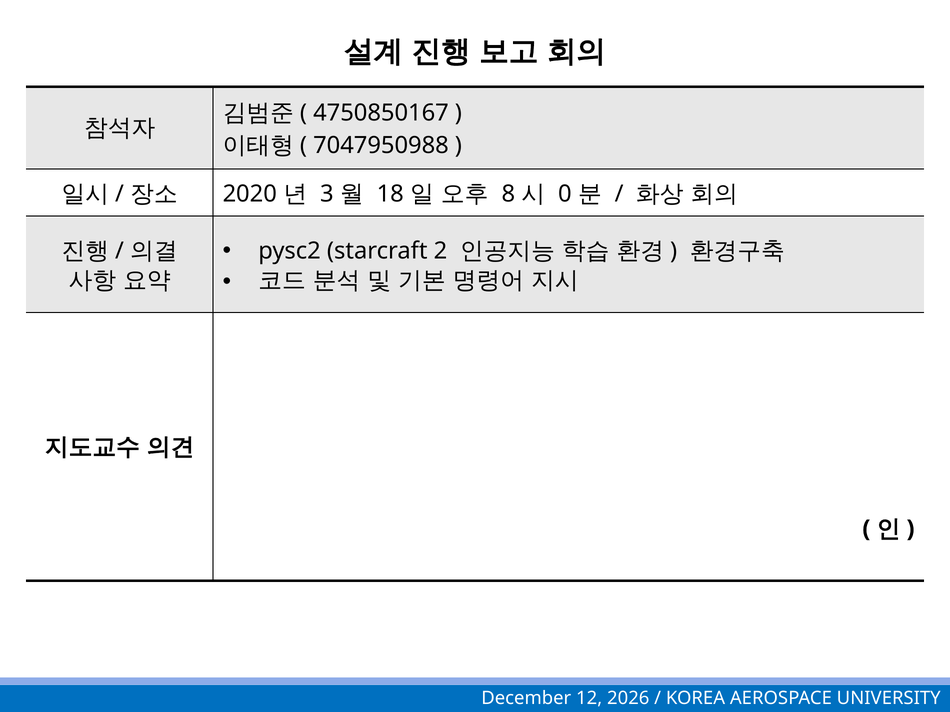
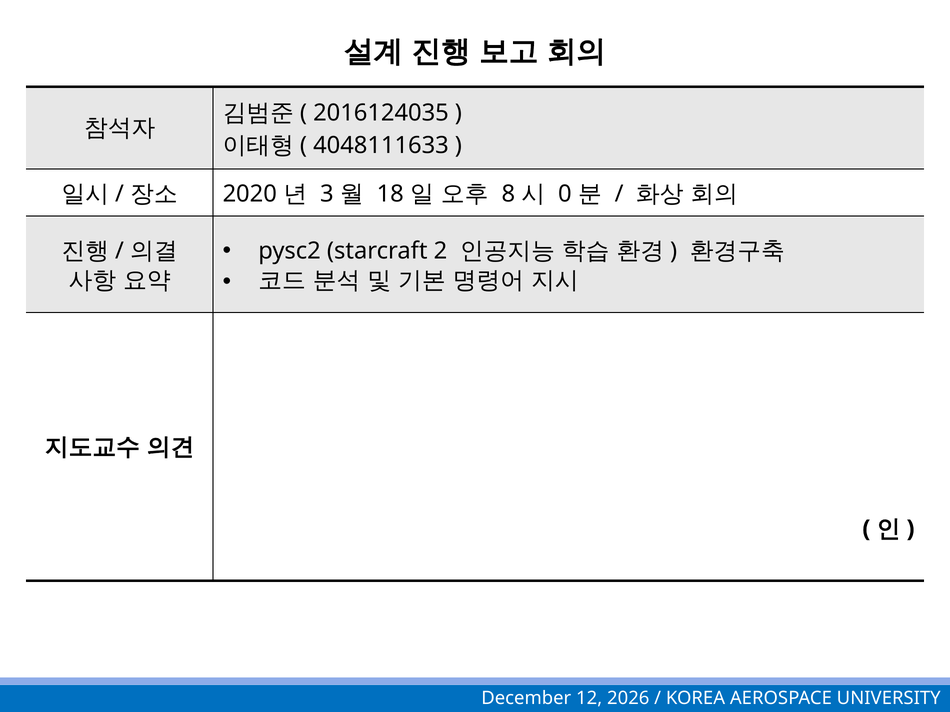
4750850167: 4750850167 -> 2016124035 (381, 113)
7047950988: 7047950988 -> 4048111633 (381, 146)
